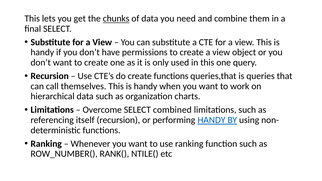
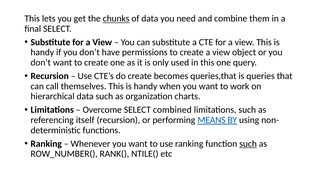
create functions: functions -> becomes (171, 76)
performing HANDY: HANDY -> MEANS (212, 120)
such underline: none -> present (248, 144)
